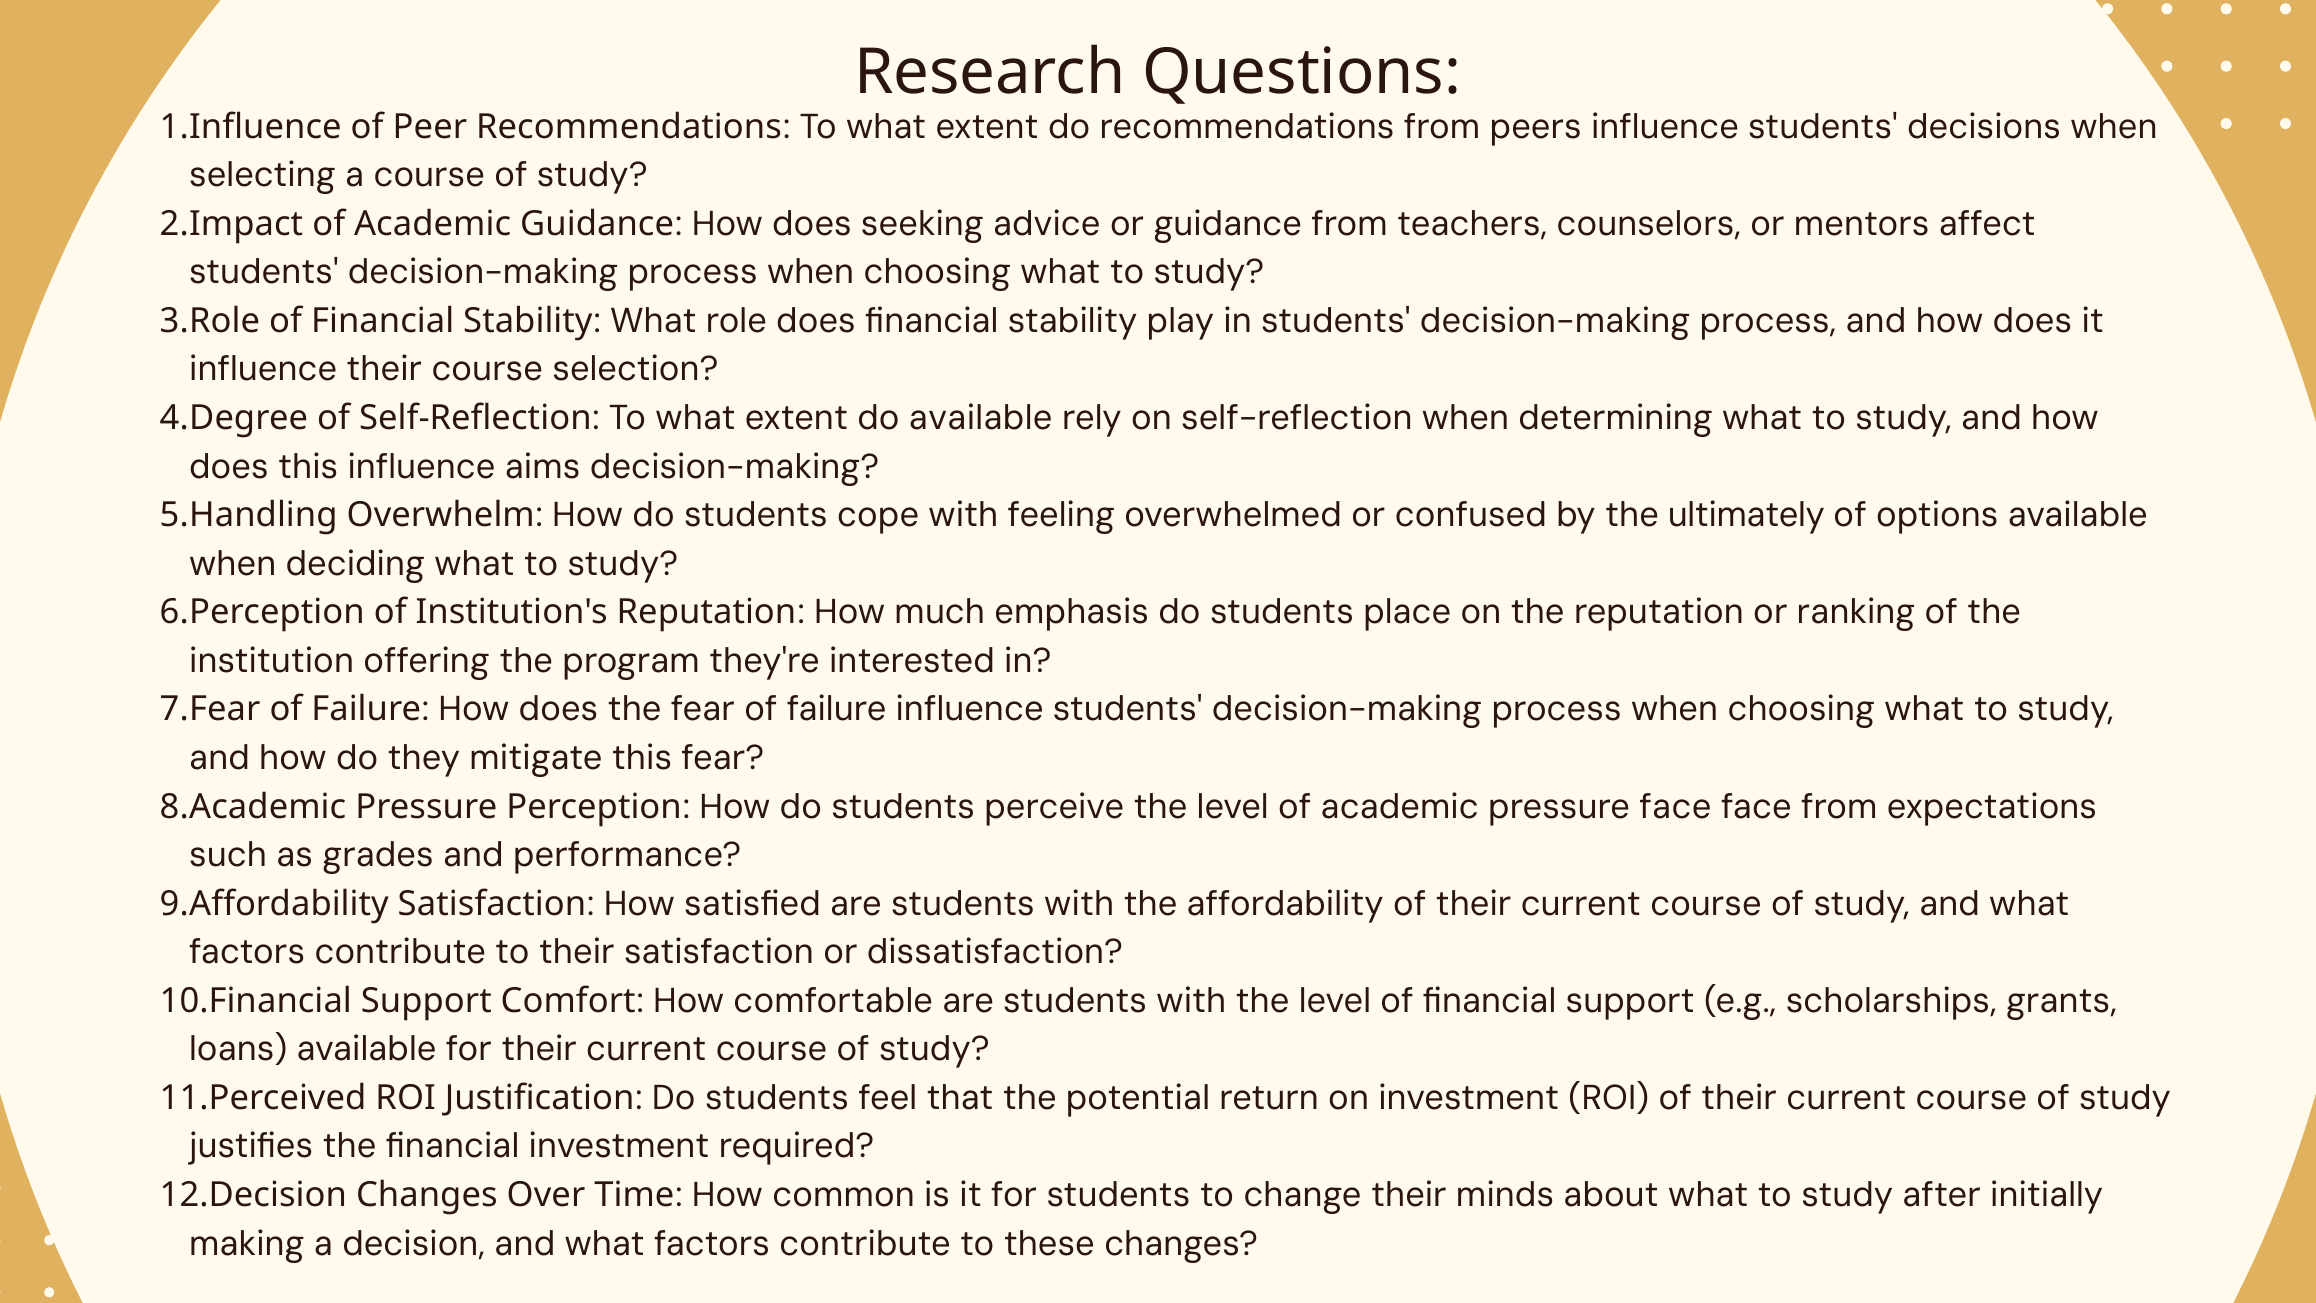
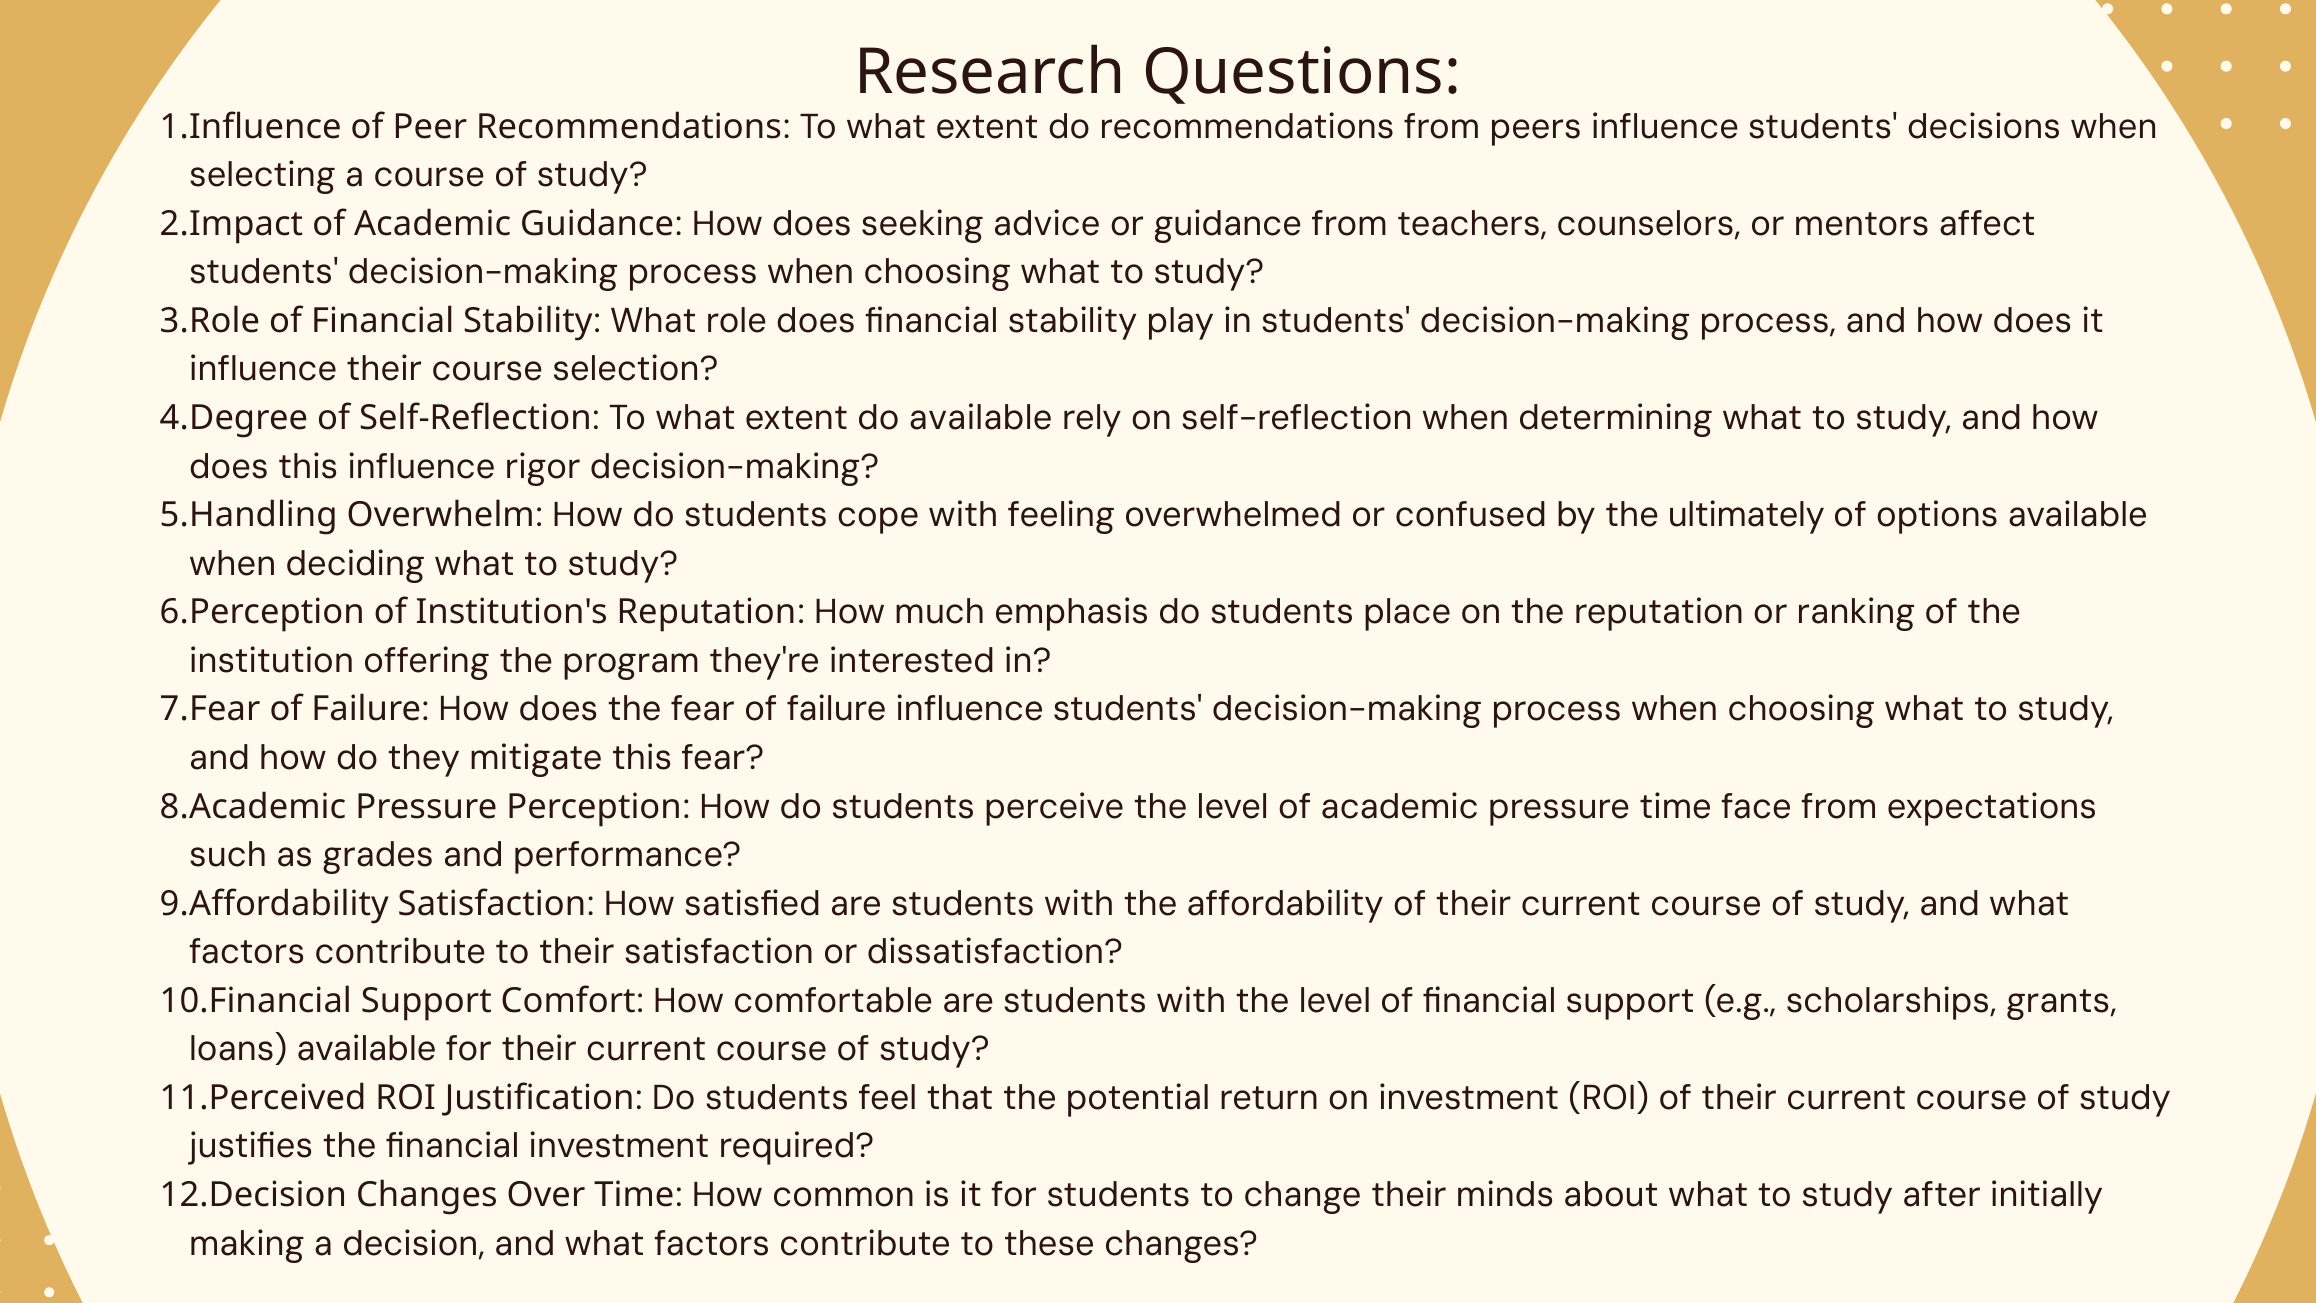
aims: aims -> rigor (543, 467)
pressure face: face -> time (1676, 806)
